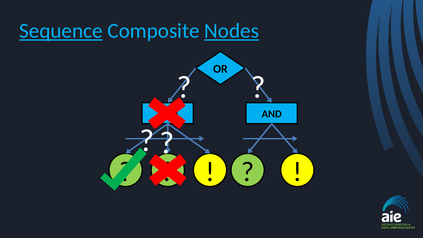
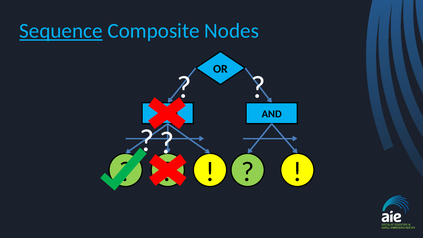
Nodes underline: present -> none (232, 31)
